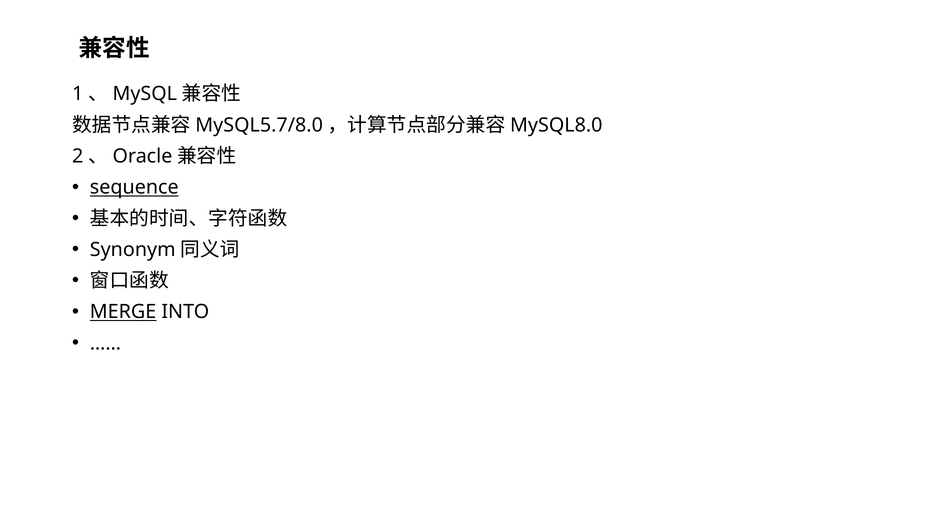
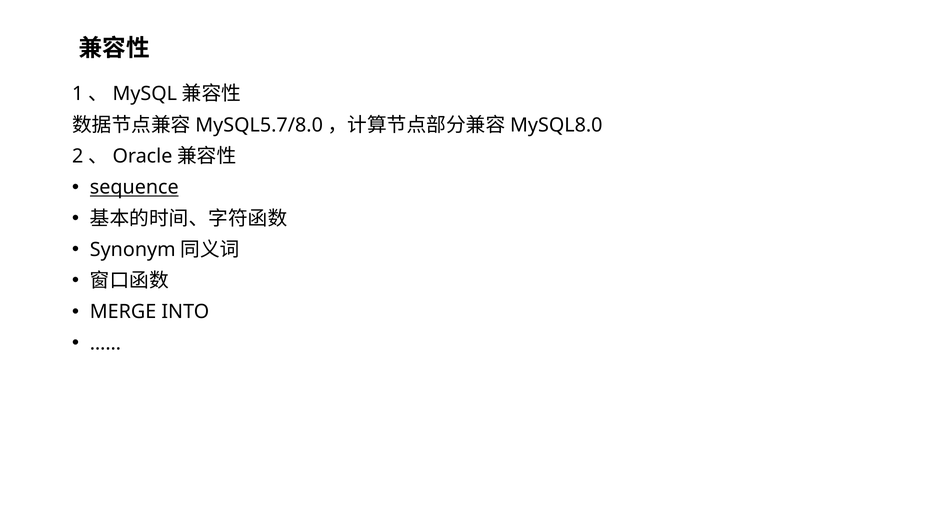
MERGE underline: present -> none (123, 312)
